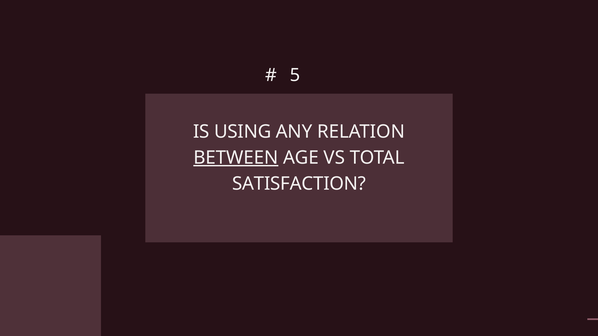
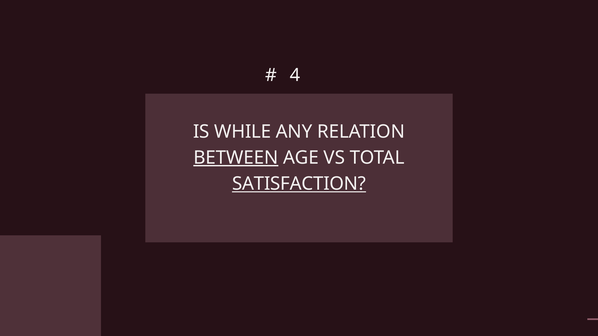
5: 5 -> 4 (295, 75)
USING: USING -> WHILE (243, 132)
SATISFACTION underline: none -> present (299, 184)
